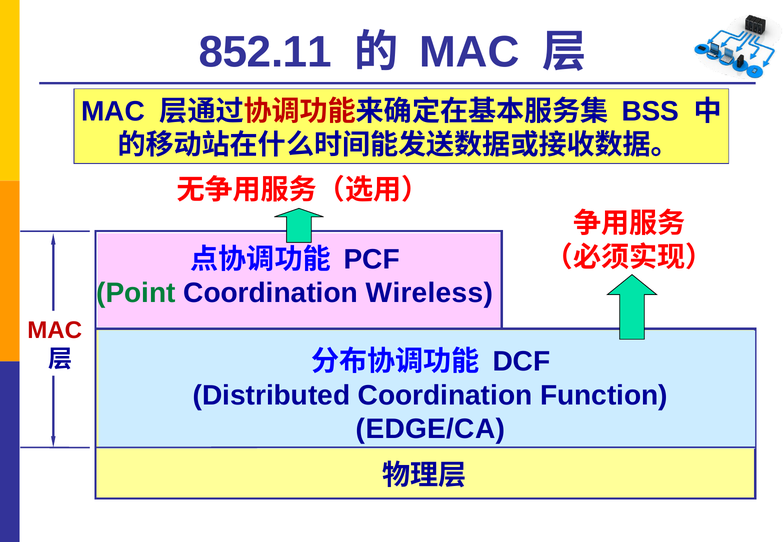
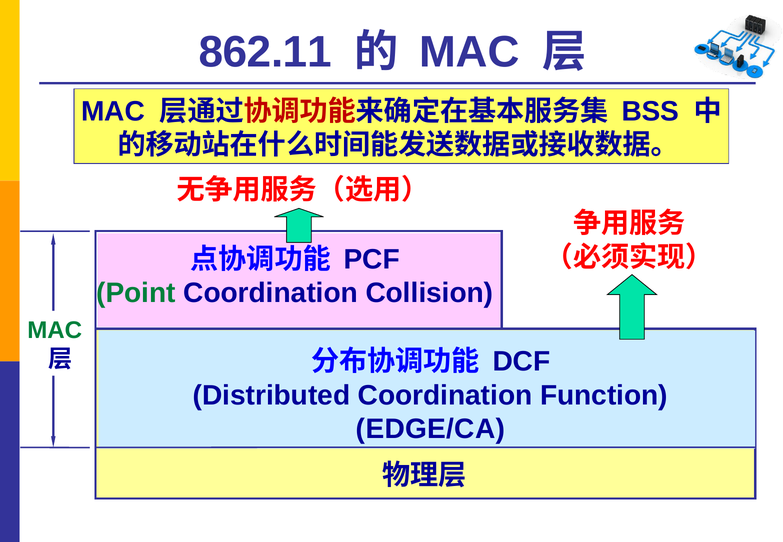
852.11: 852.11 -> 862.11 (265, 52)
Wireless: Wireless -> Collision (429, 293)
MAC colour: red -> green (55, 331)
